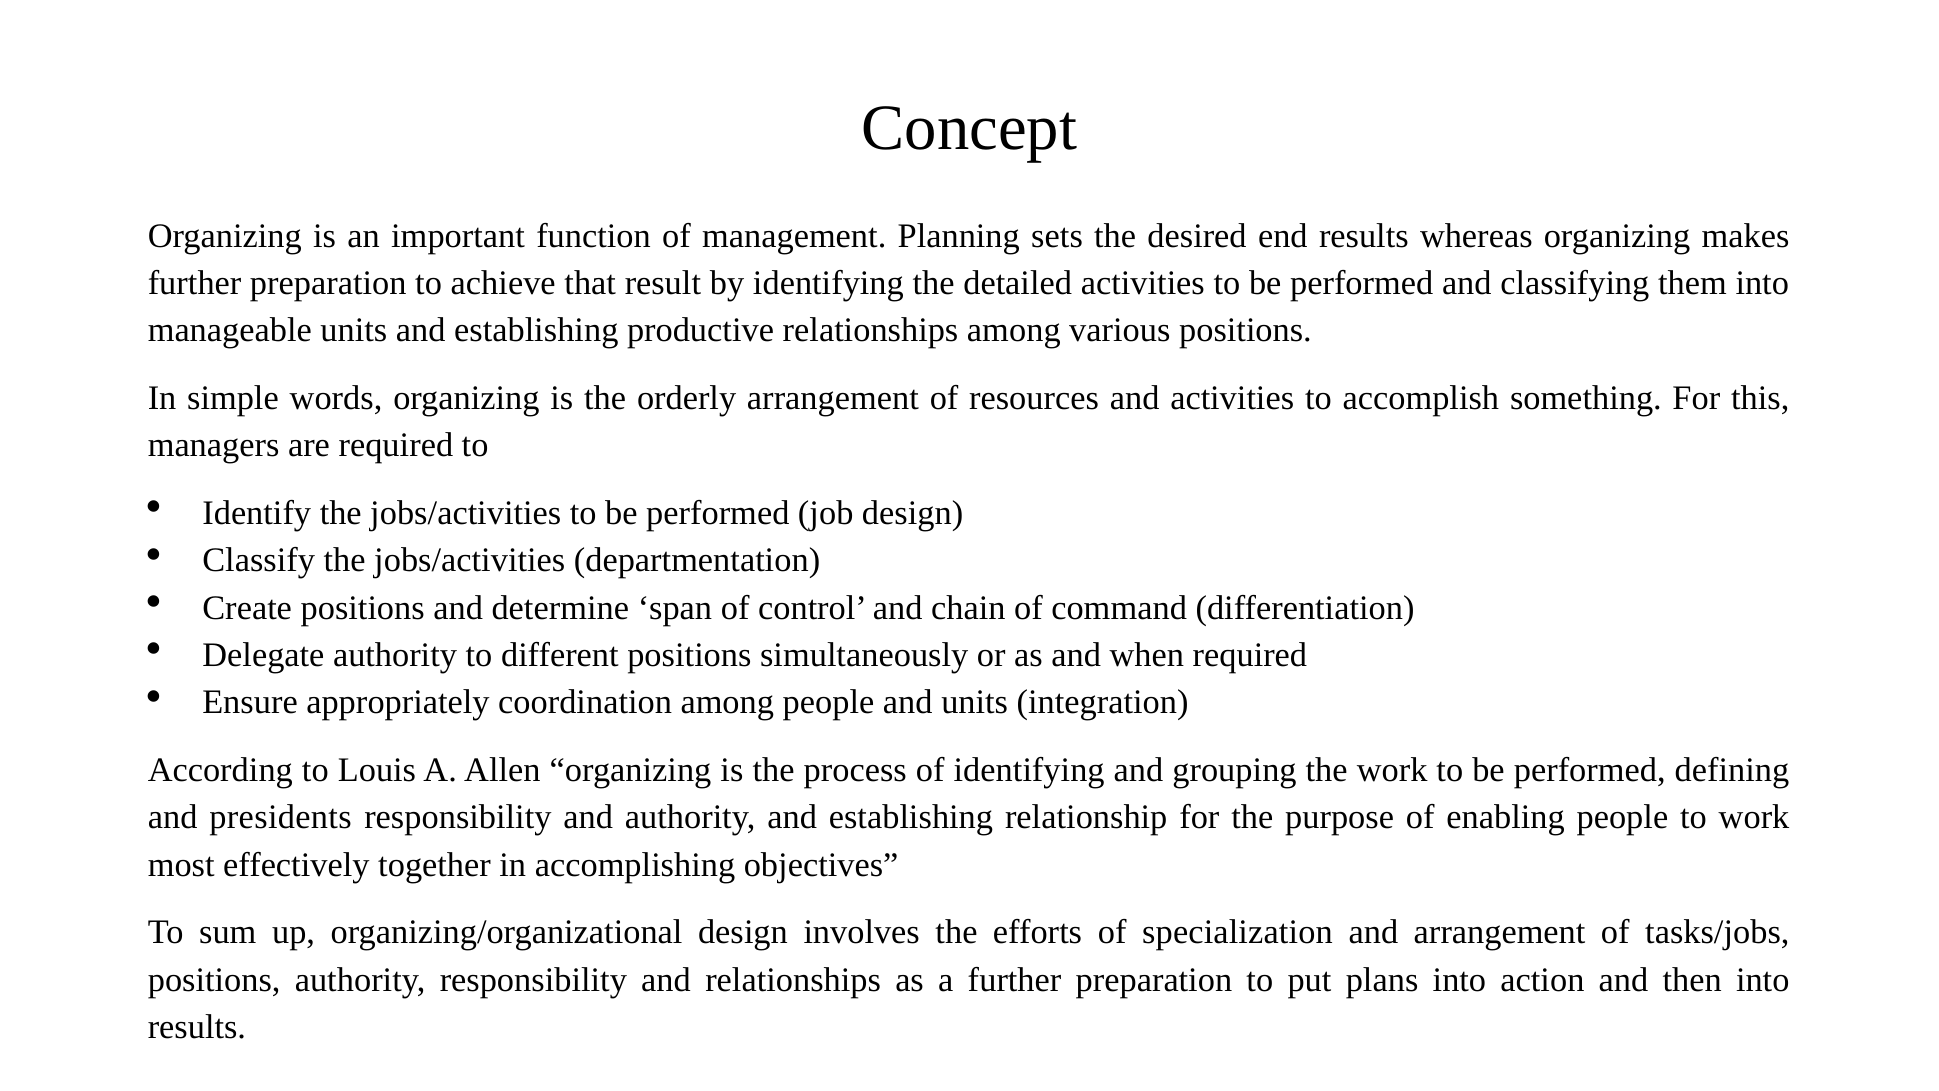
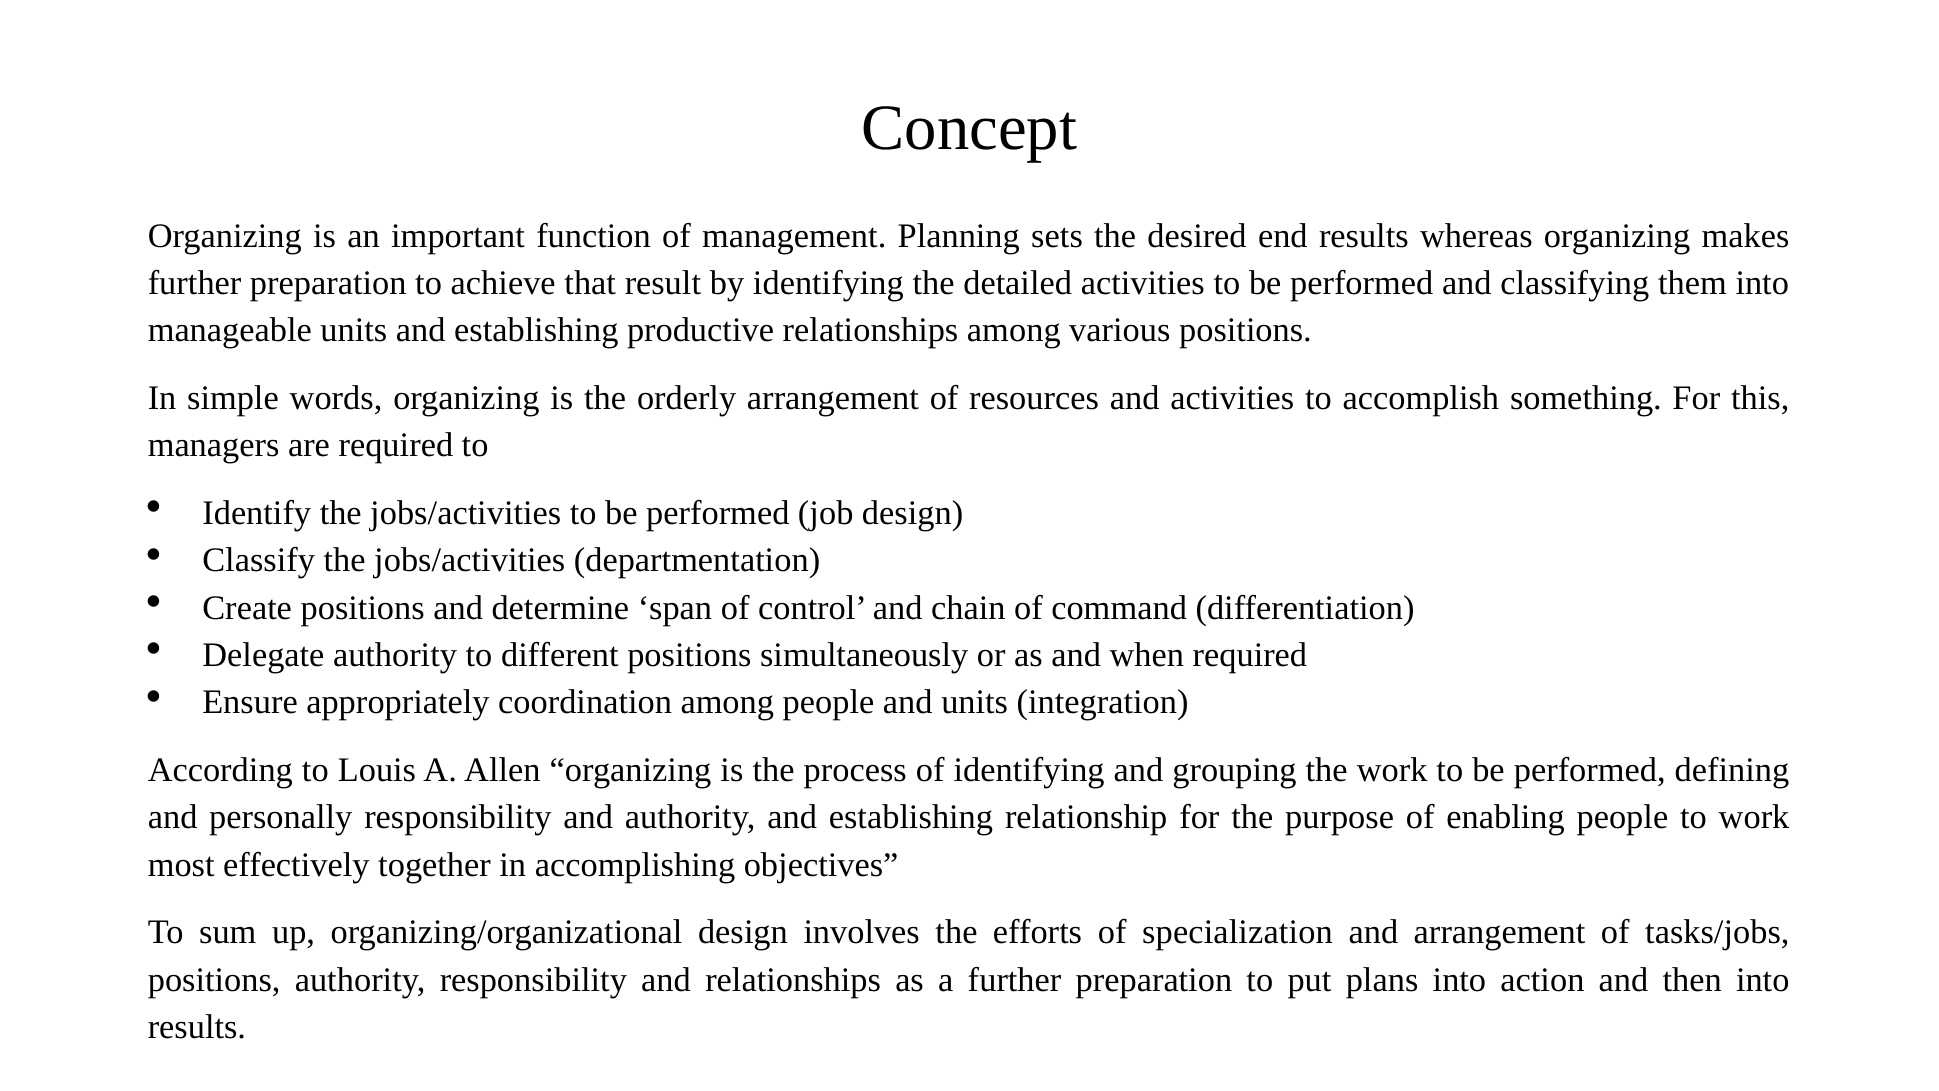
presidents: presidents -> personally (281, 817)
